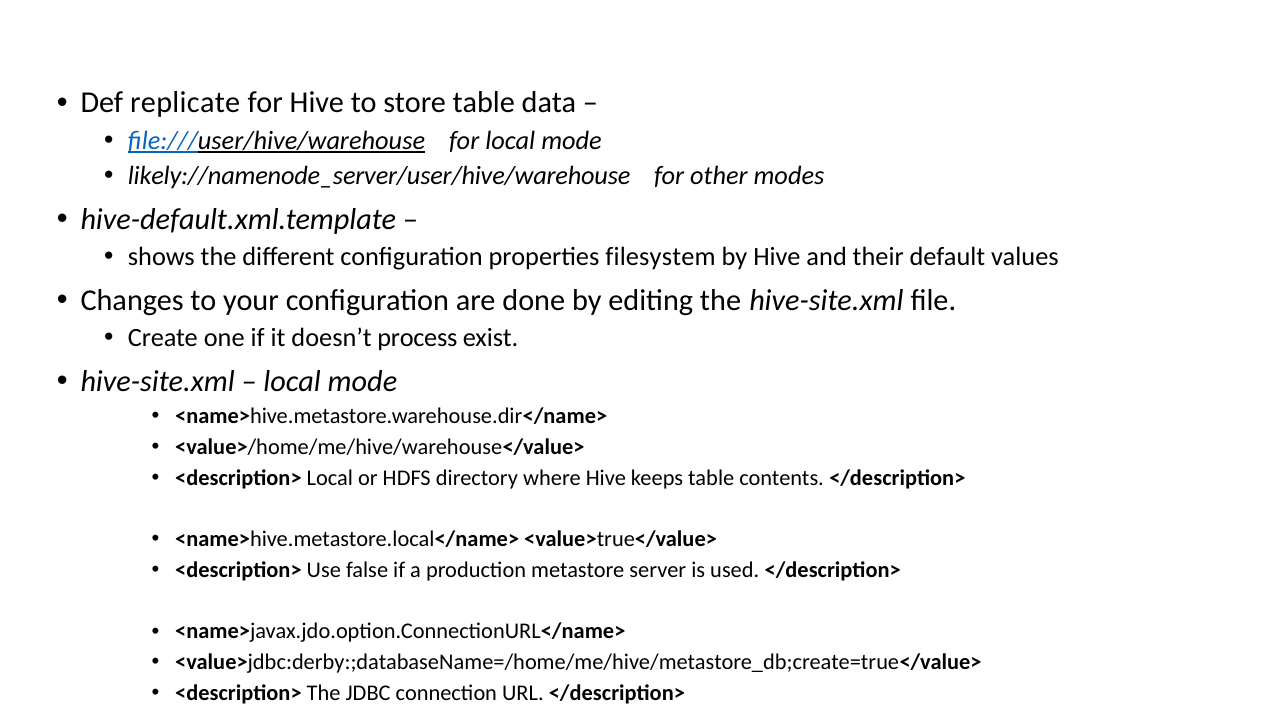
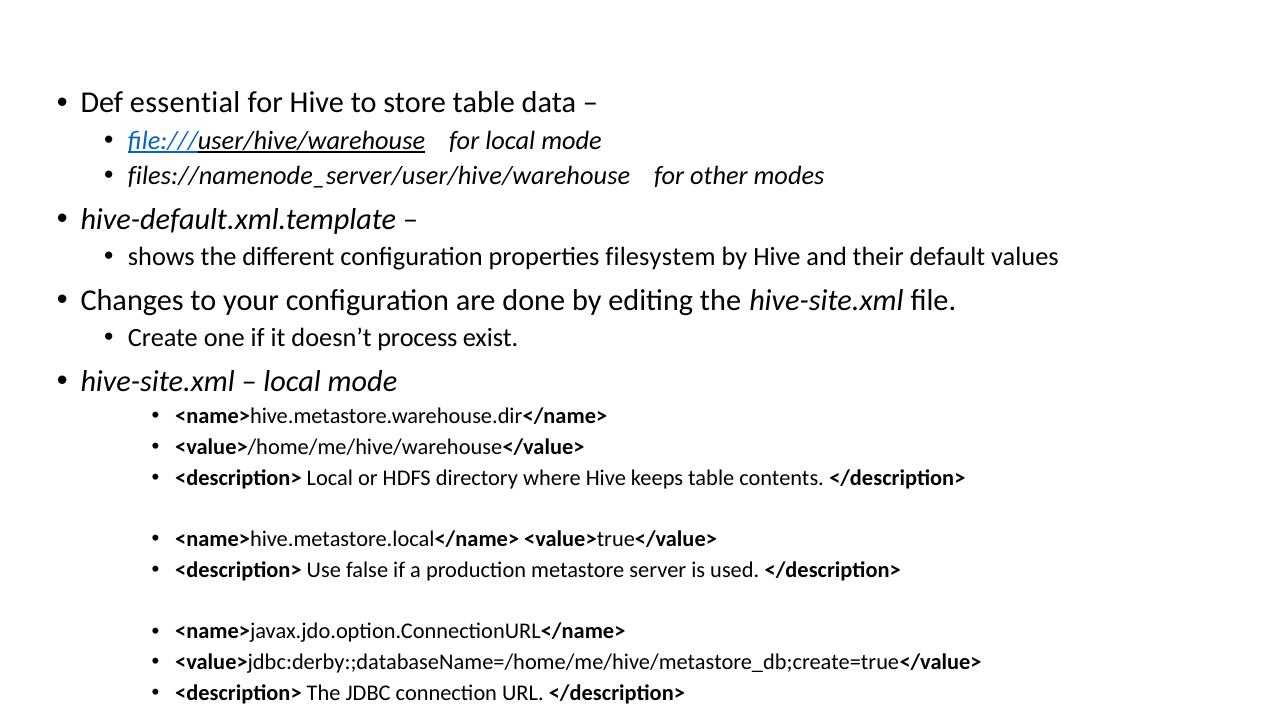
replicate: replicate -> essential (185, 103)
likely://namenode_server/user/hive/warehouse: likely://namenode_server/user/hive/warehouse -> files://namenode_server/user/hive/warehouse (379, 176)
